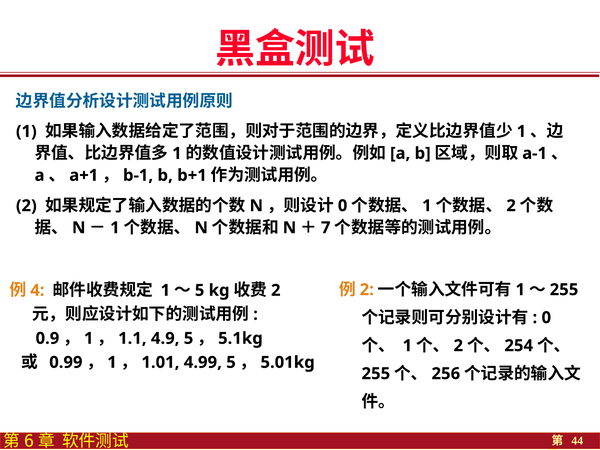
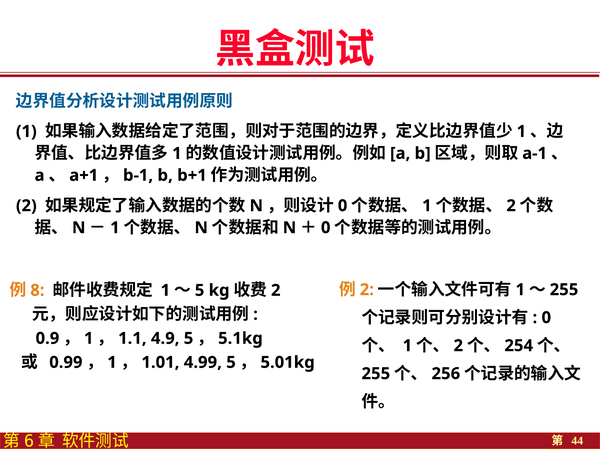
7: 7 -> 0 (326, 228)
4: 4 -> 8 (37, 290)
